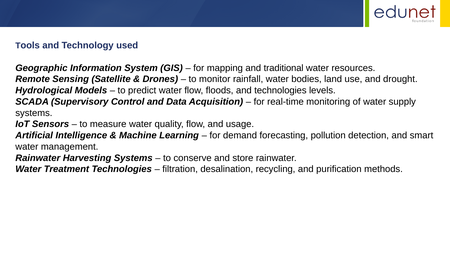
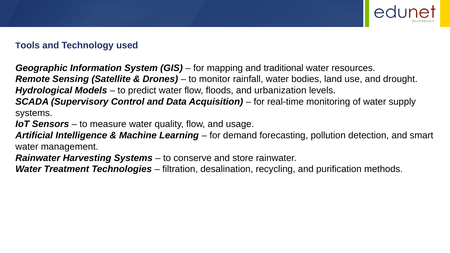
and technologies: technologies -> urbanization (280, 90)
